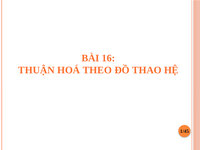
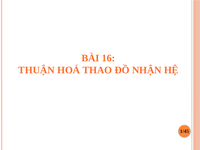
THEO: THEO -> THAO (97, 70)
THAO: THAO -> NHẬN (147, 70)
